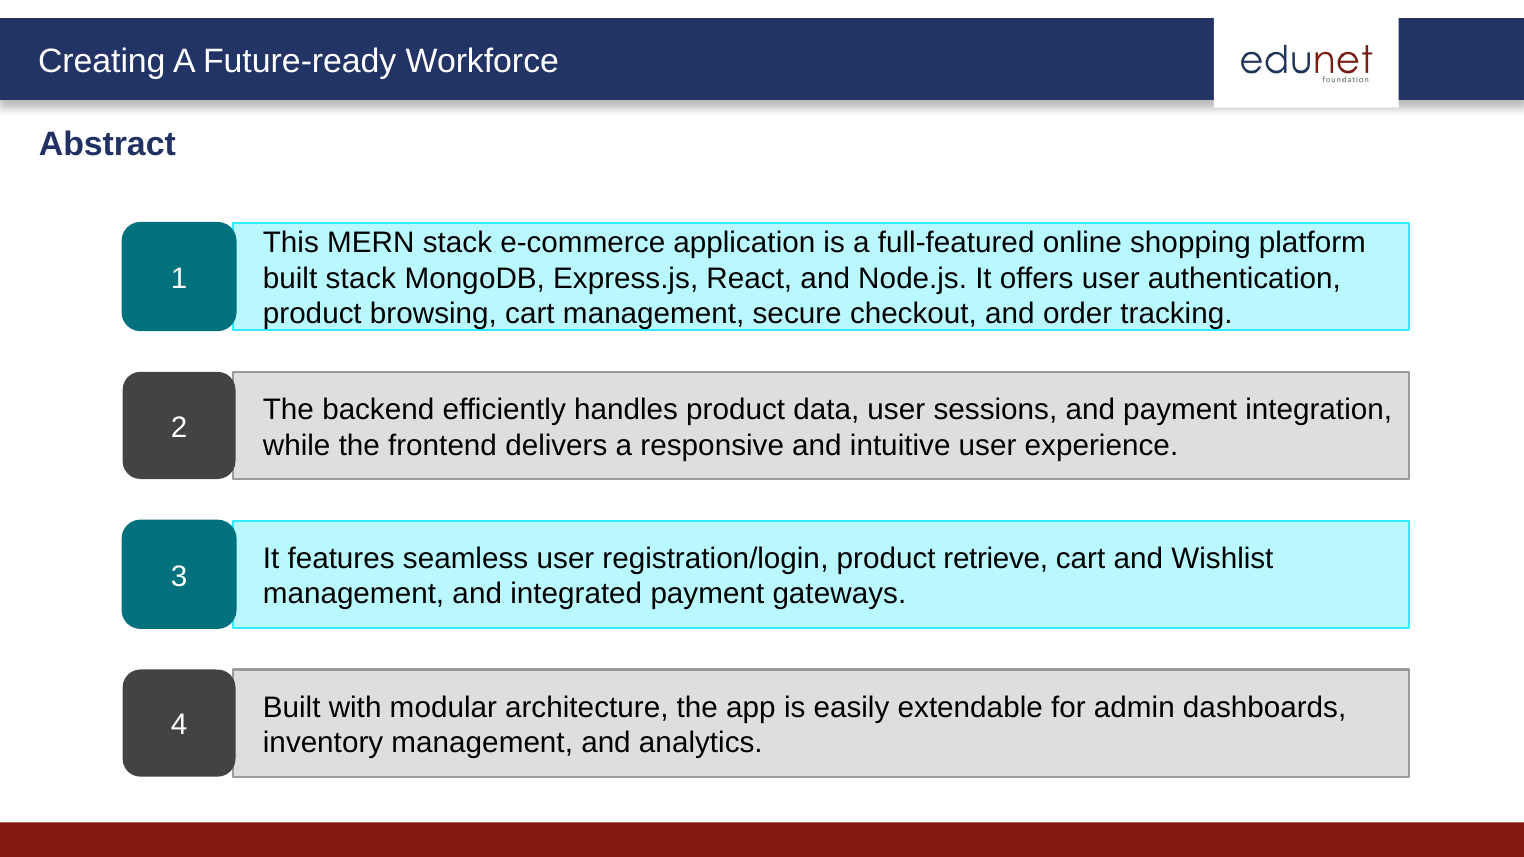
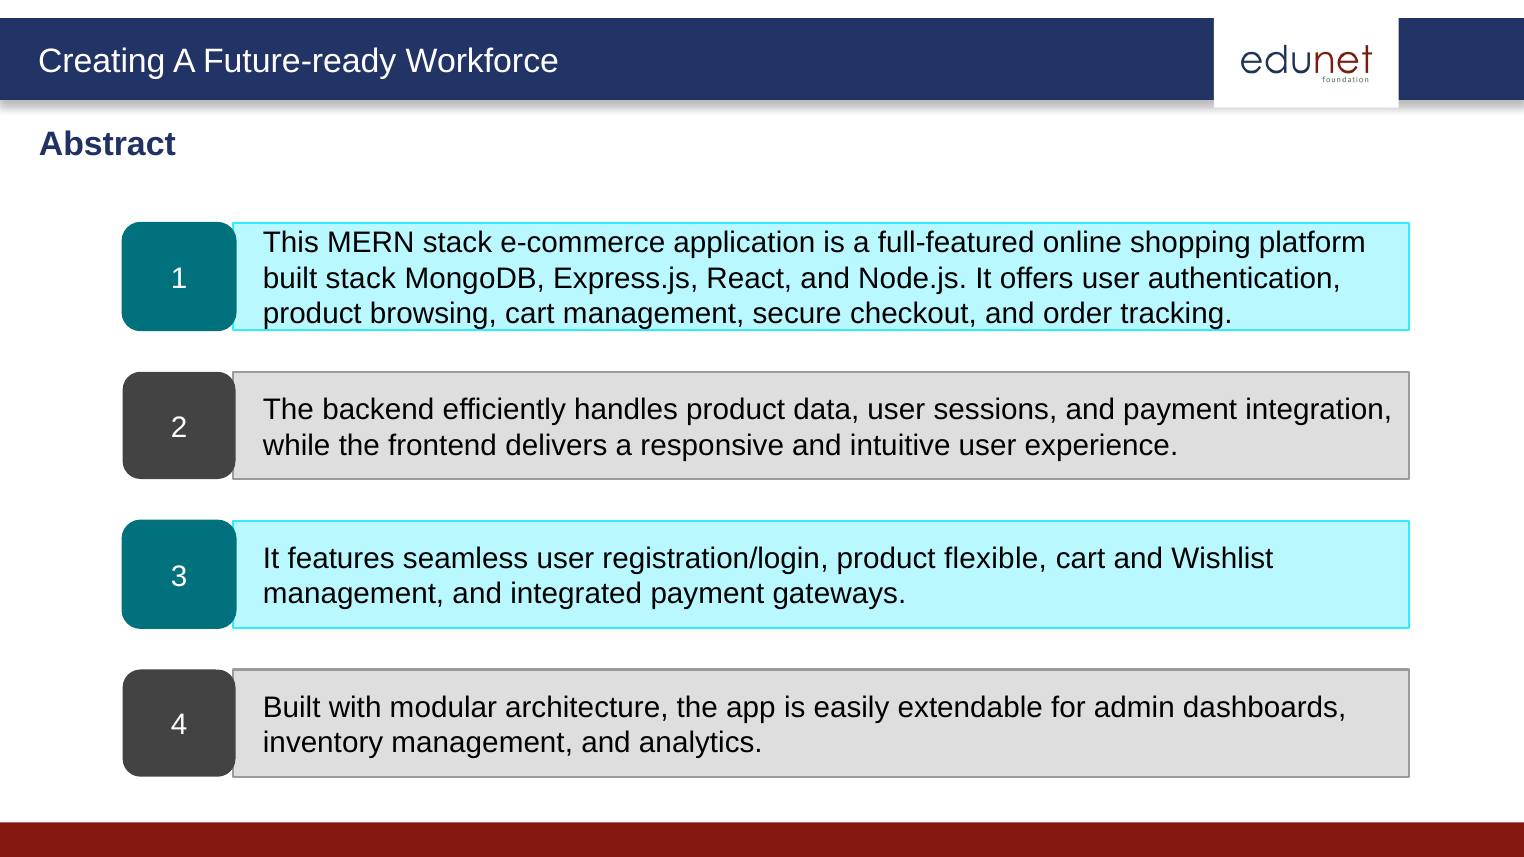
retrieve: retrieve -> flexible (995, 559)
